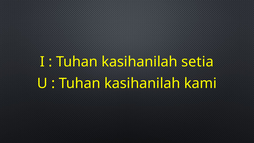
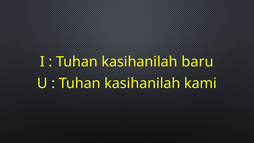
setia: setia -> baru (198, 62)
